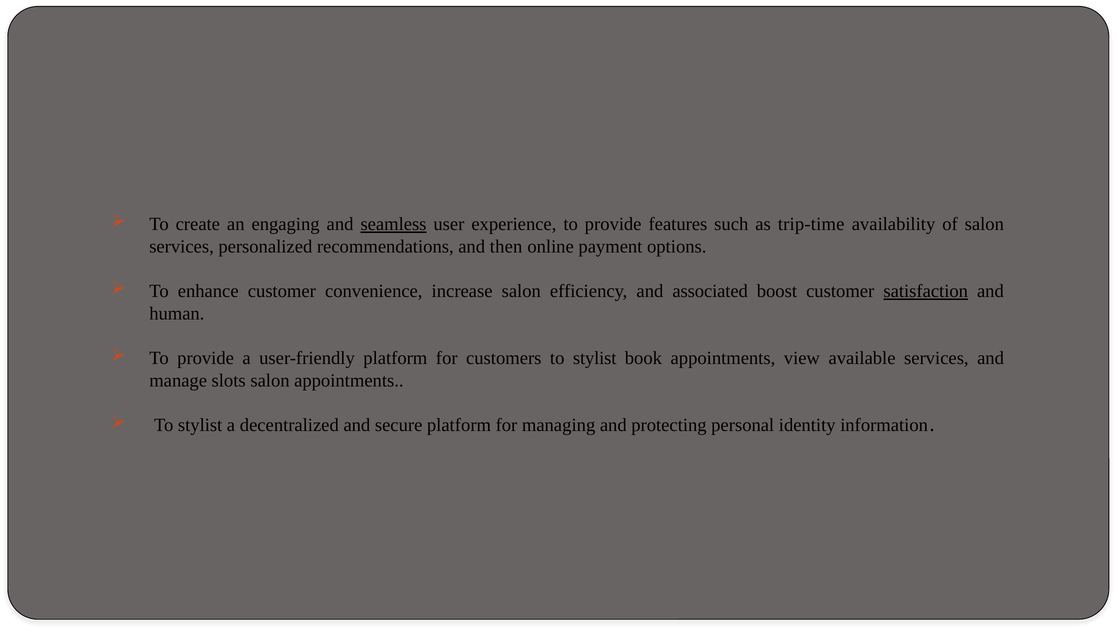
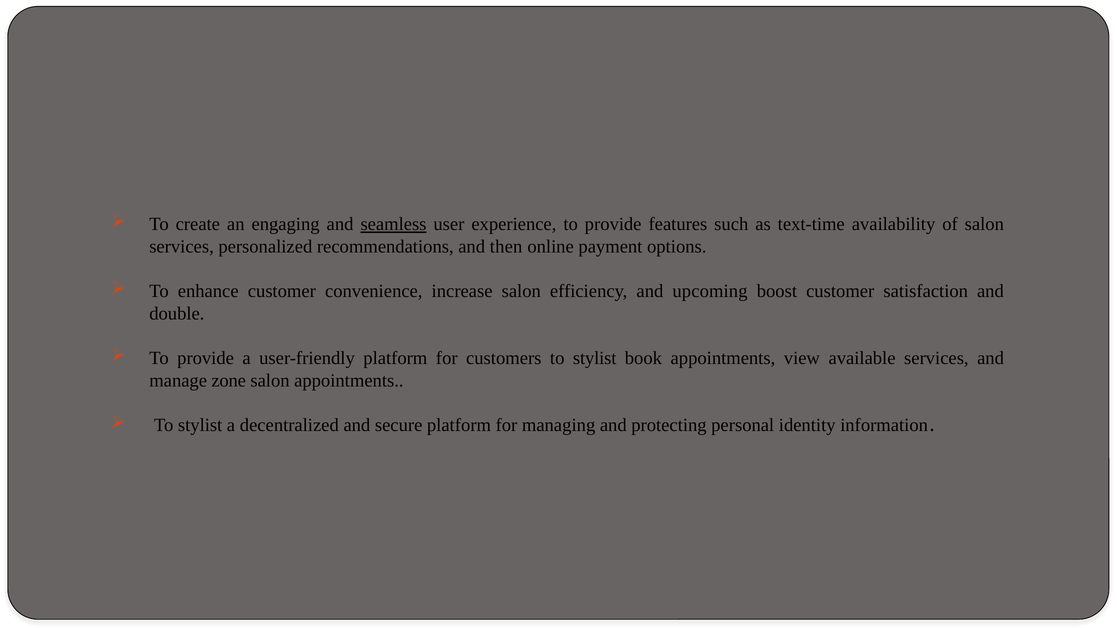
trip-time: trip-time -> text-time (811, 224)
associated: associated -> upcoming (710, 291)
satisfaction underline: present -> none (926, 291)
human: human -> double (177, 314)
slots: slots -> zone (229, 381)
